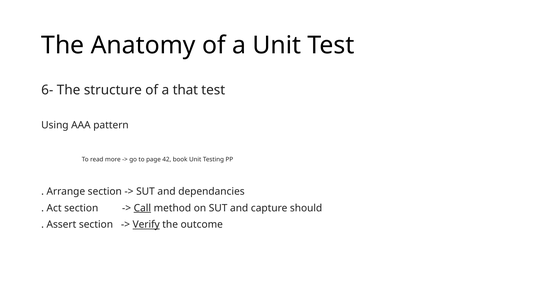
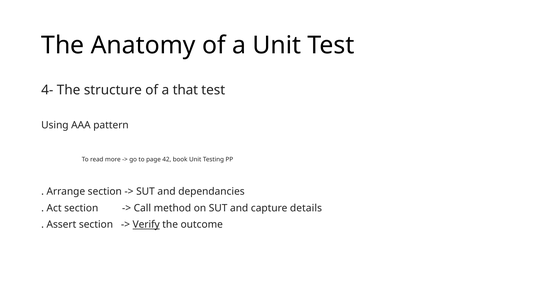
6-: 6- -> 4- (47, 90)
Call underline: present -> none (142, 208)
should: should -> details (306, 208)
